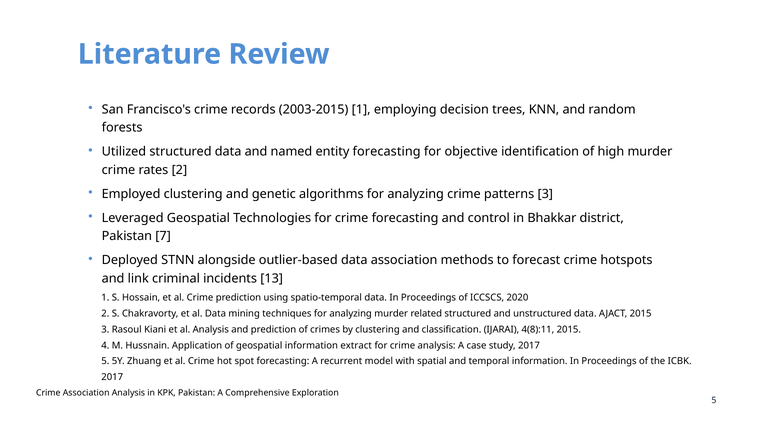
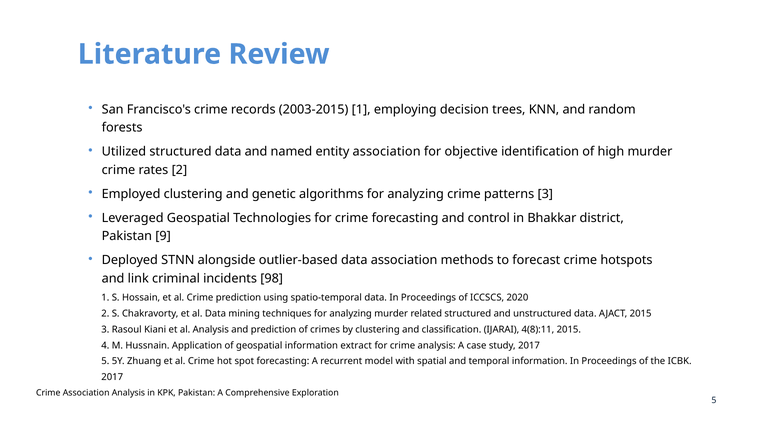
entity forecasting: forecasting -> association (387, 152)
7: 7 -> 9 (163, 236)
13: 13 -> 98 (272, 278)
